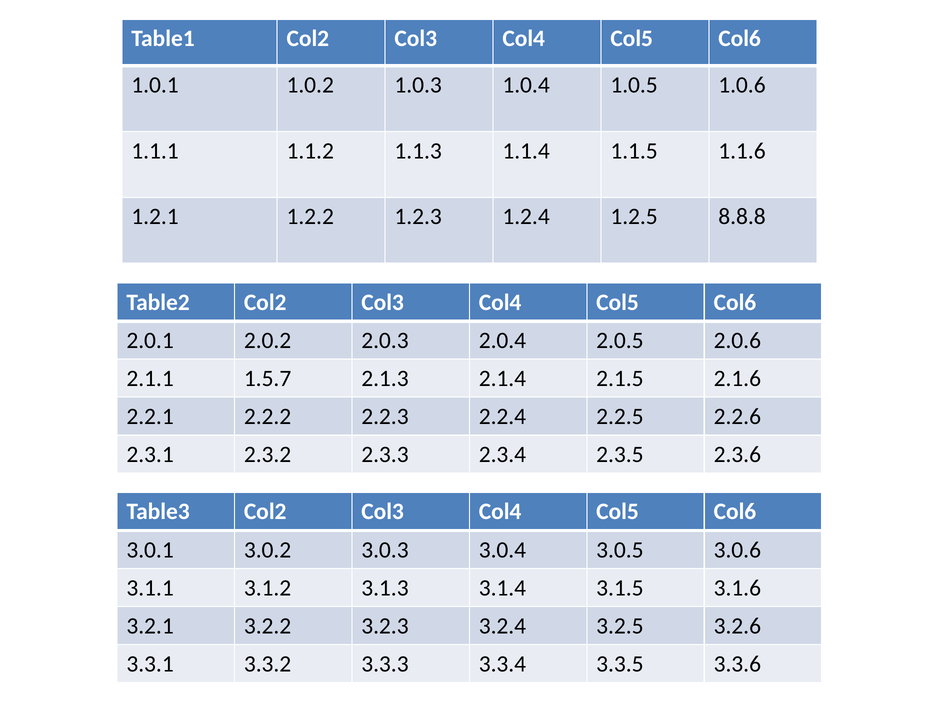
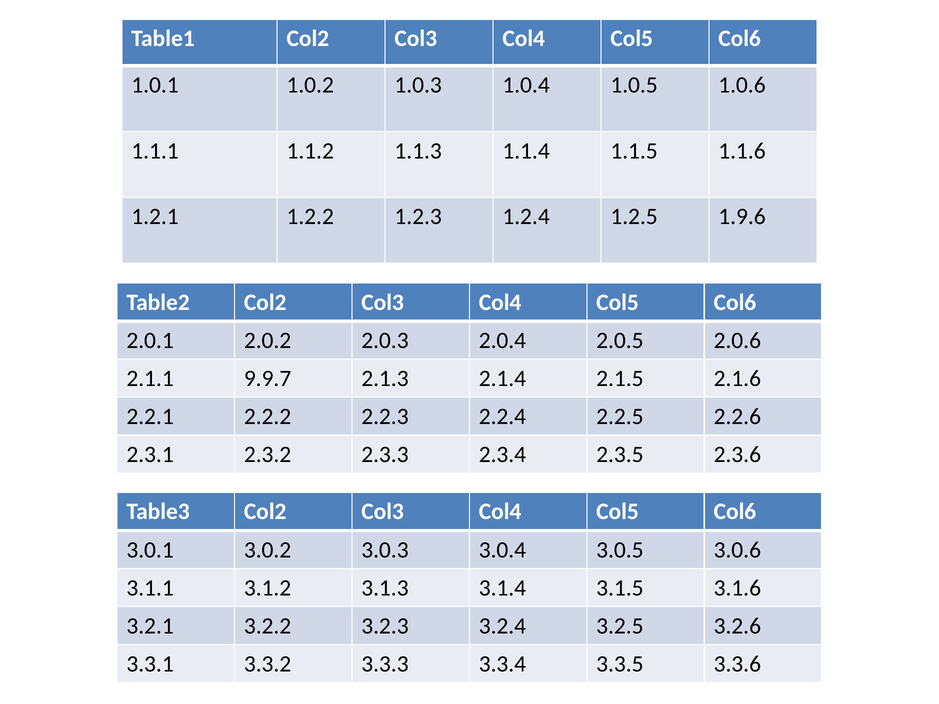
8.8.8: 8.8.8 -> 1.9.6 (742, 217)
1.5.7: 1.5.7 -> 9.9.7 (268, 379)
